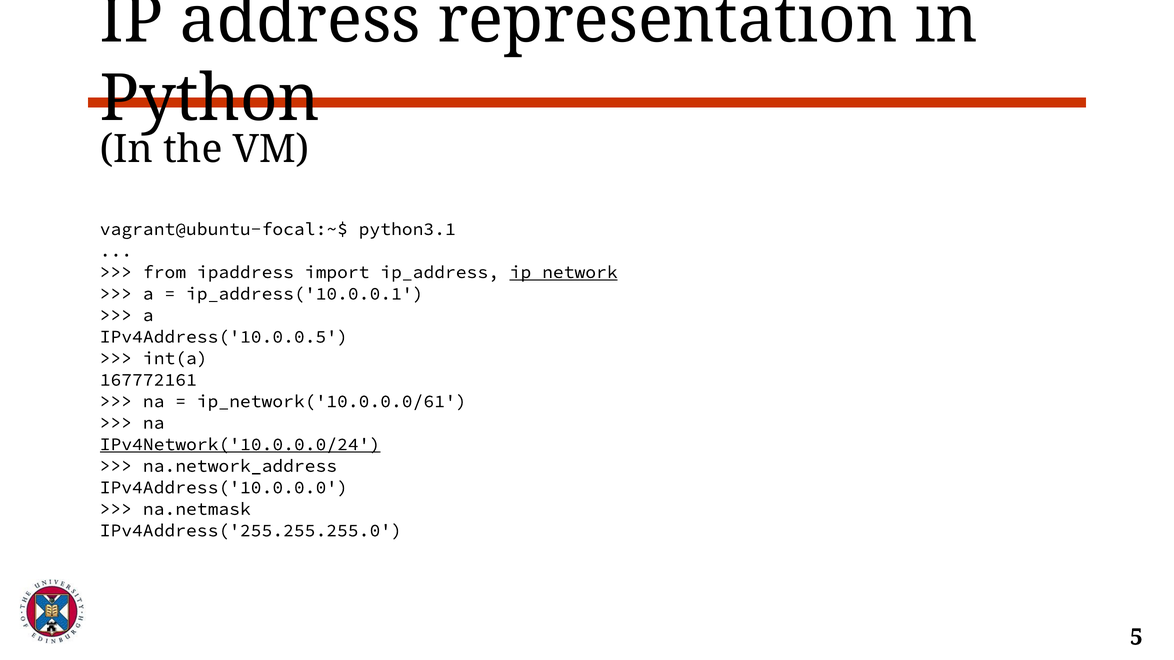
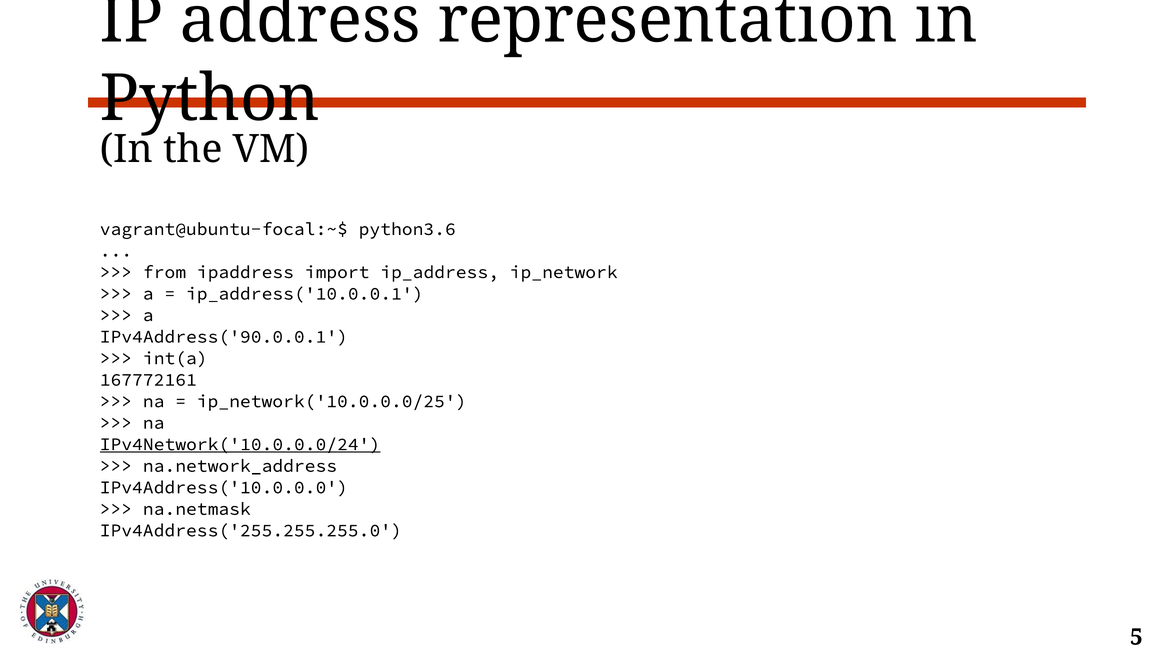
python3.1: python3.1 -> python3.6 (407, 229)
ip_network underline: present -> none (564, 272)
IPv4Address('10.0.0.5: IPv4Address('10.0.0.5 -> IPv4Address('90.0.0.1 (224, 337)
ip_network('10.0.0.0/61: ip_network('10.0.0.0/61 -> ip_network('10.0.0.0/25 (332, 402)
